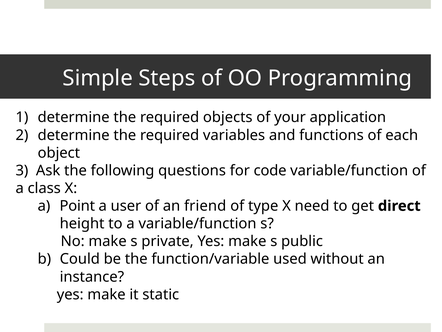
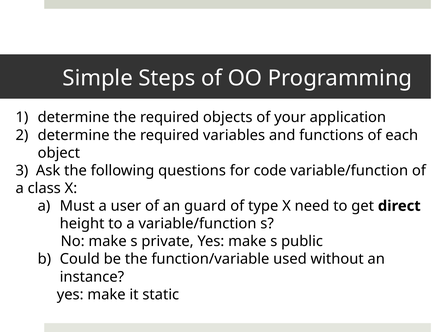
Point: Point -> Must (77, 206)
friend: friend -> guard (205, 206)
